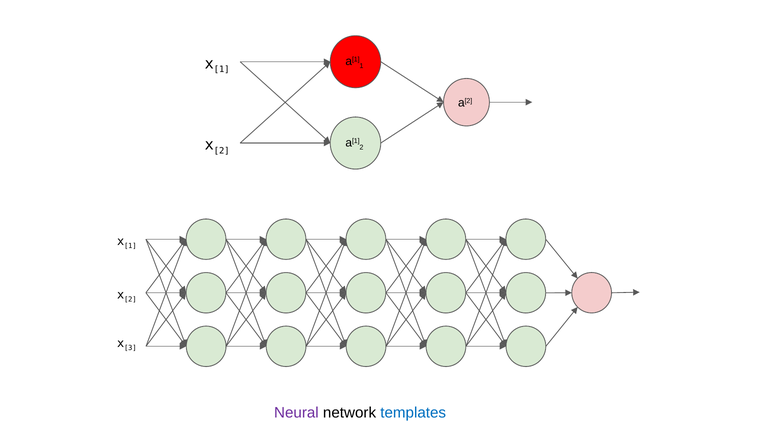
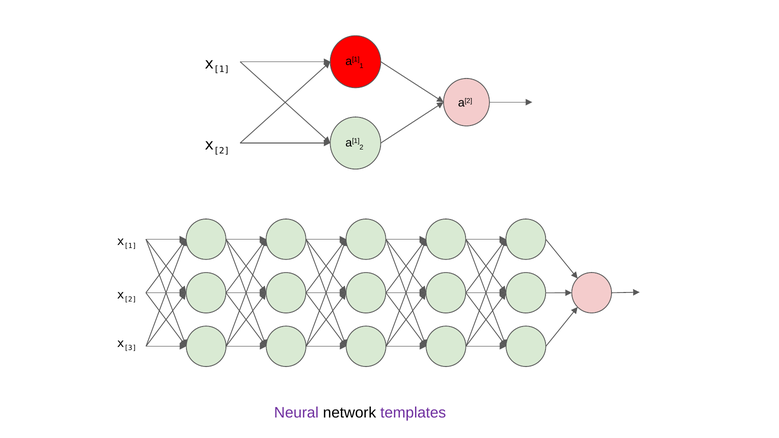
templates colour: blue -> purple (413, 413)
